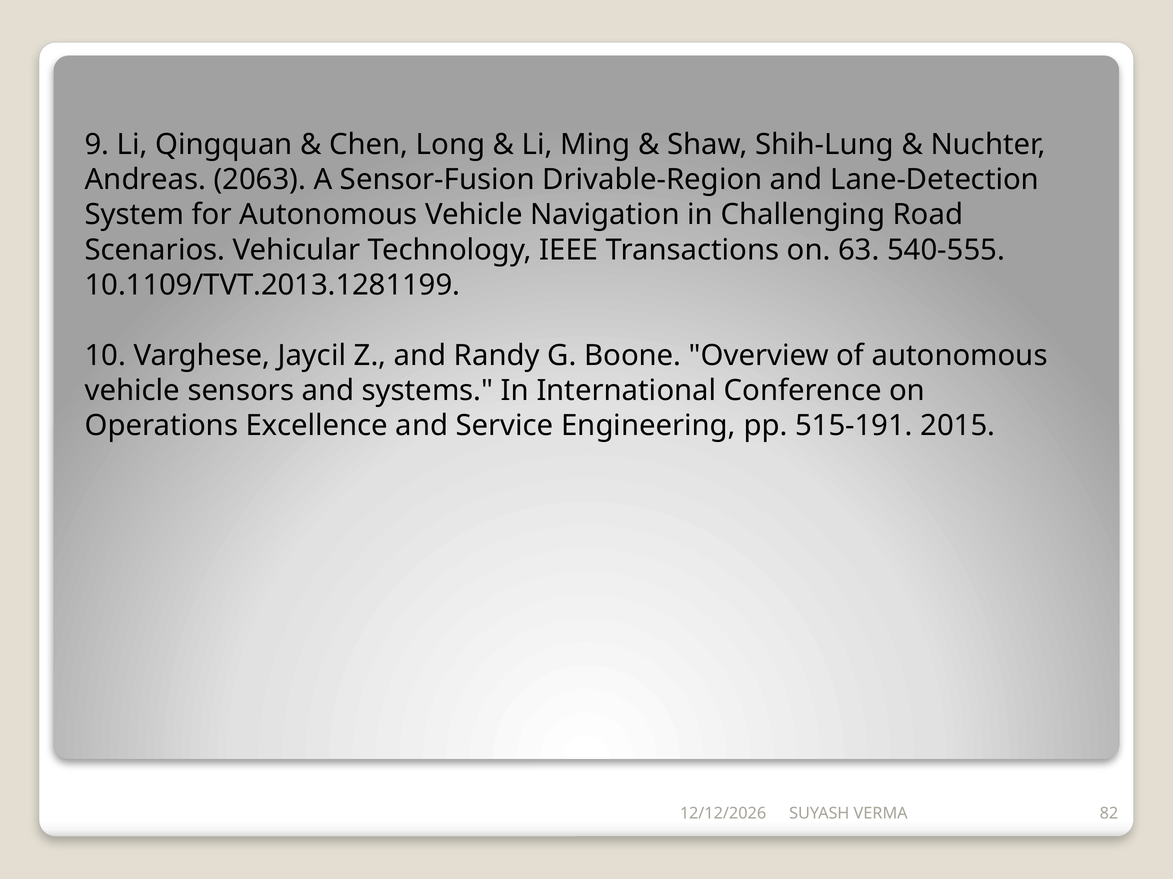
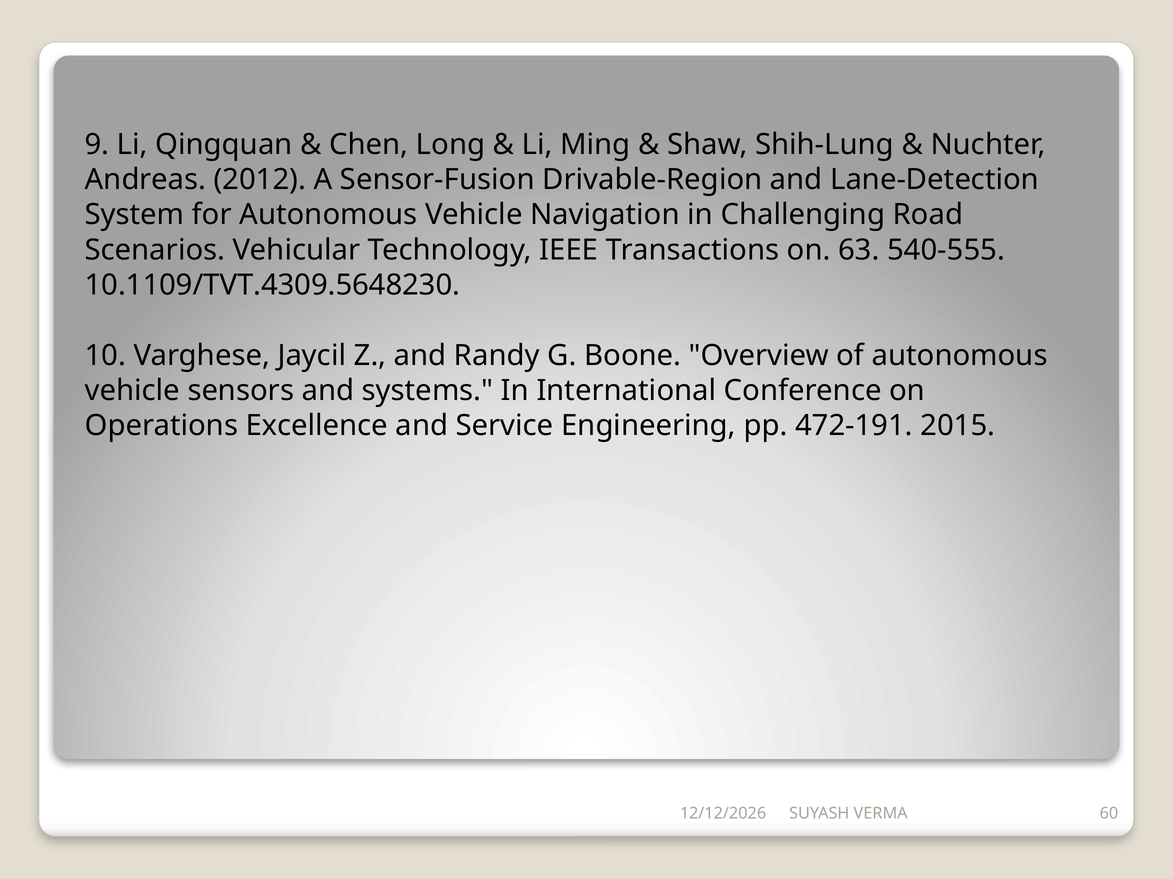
2063: 2063 -> 2012 (260, 180)
10.1109/TVT.2013.1281199: 10.1109/TVT.2013.1281199 -> 10.1109/TVT.4309.5648230 (272, 285)
515-191: 515-191 -> 472-191 (854, 426)
82: 82 -> 60 (1109, 814)
